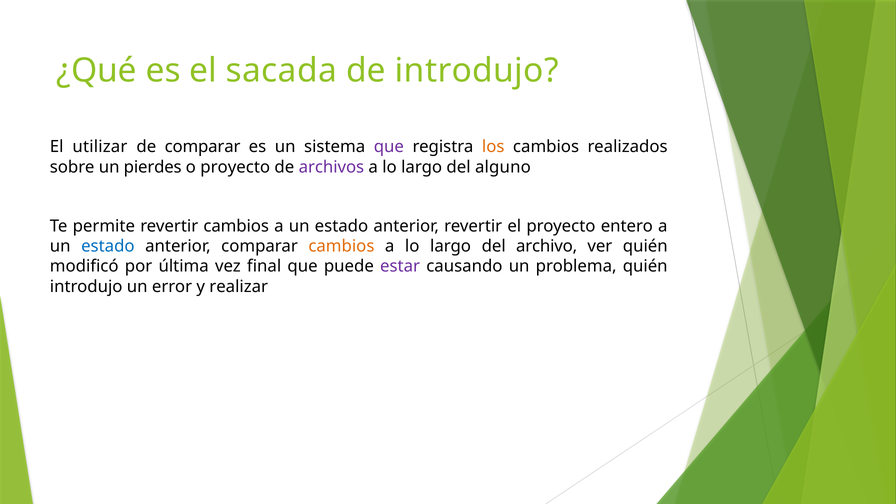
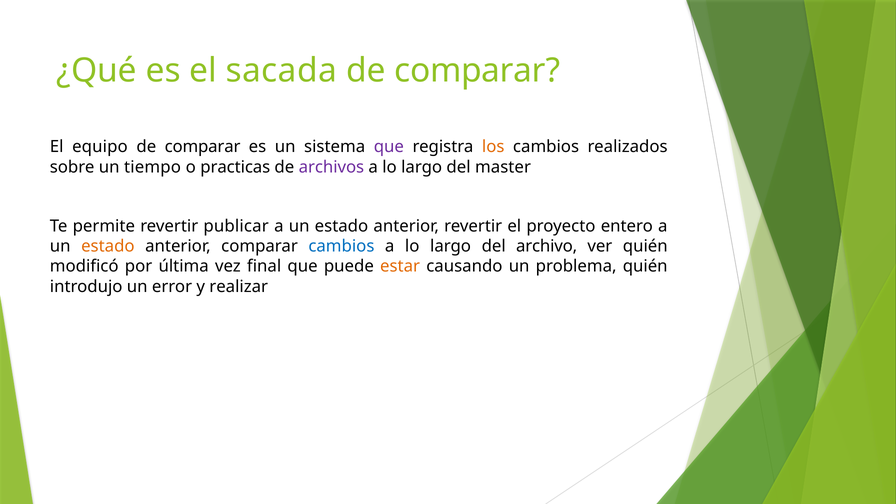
introdujo: introdujo -> comparar (477, 71)
utilizar: utilizar -> equipo (100, 147)
pierdes: pierdes -> tiempo (153, 167)
o proyecto: proyecto -> practicas (235, 167)
alguno: alguno -> master (503, 167)
revertir cambios: cambios -> publicar (236, 226)
estado colour: blue -> orange (108, 246)
cambios colour: orange -> blue (341, 246)
estar colour: purple -> orange (400, 266)
